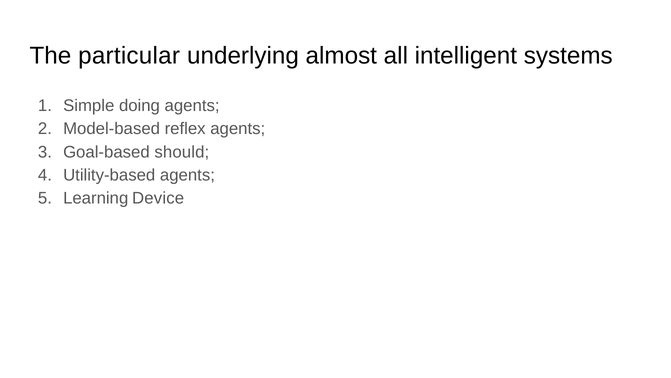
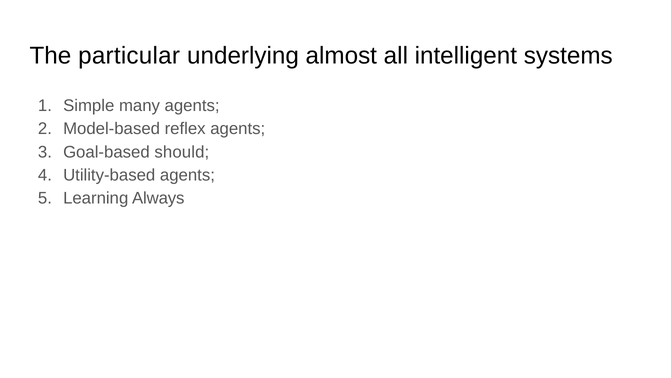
doing: doing -> many (139, 106)
Device: Device -> Always (158, 198)
